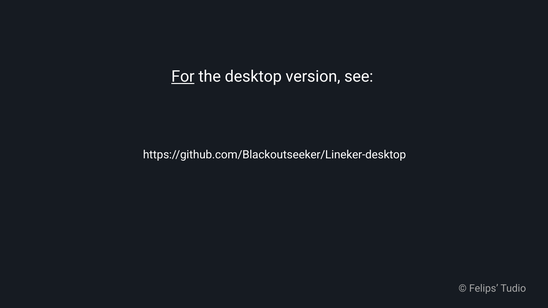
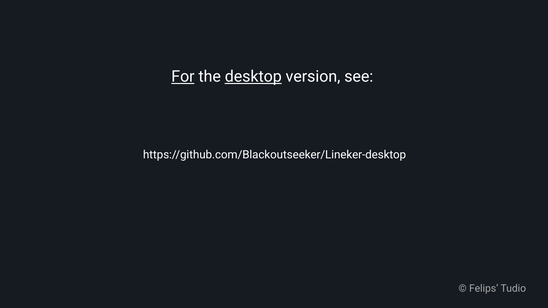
desktop underline: none -> present (253, 77)
